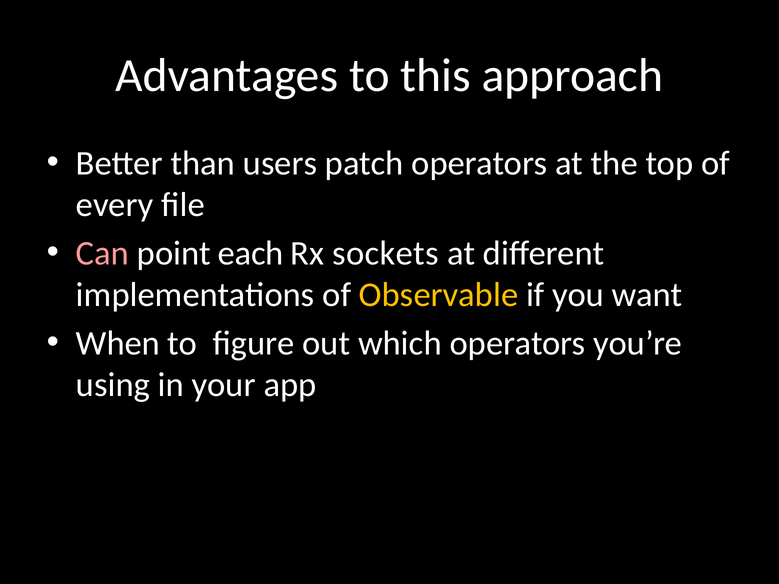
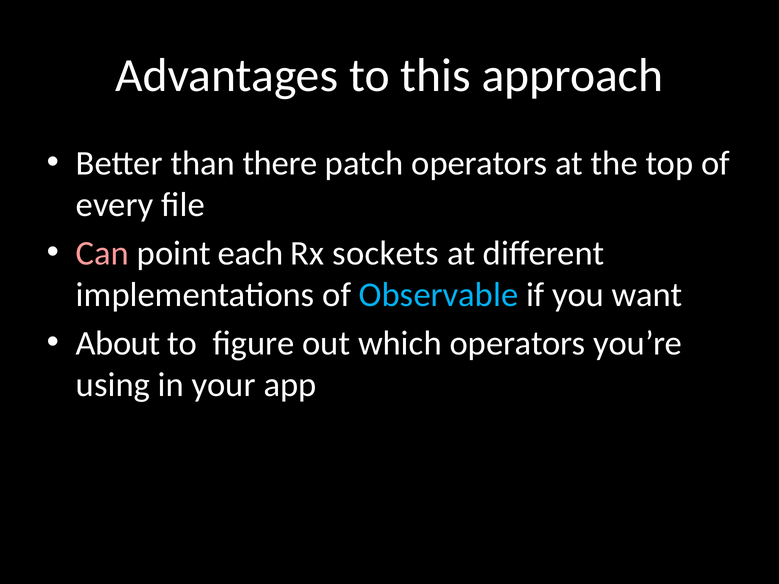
users: users -> there (280, 163)
Observable colour: yellow -> light blue (439, 295)
When: When -> About (118, 344)
